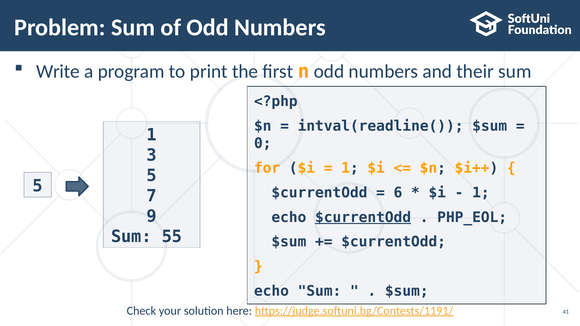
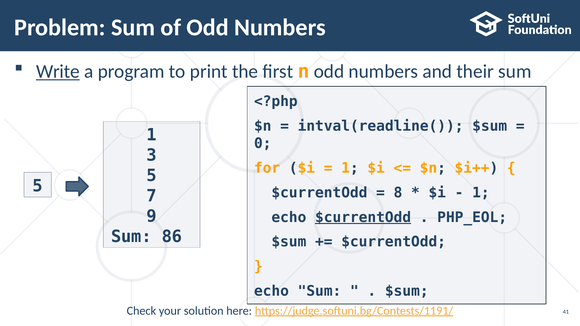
Write underline: none -> present (58, 72)
6: 6 -> 8 (398, 193)
55: 55 -> 86 (172, 237)
